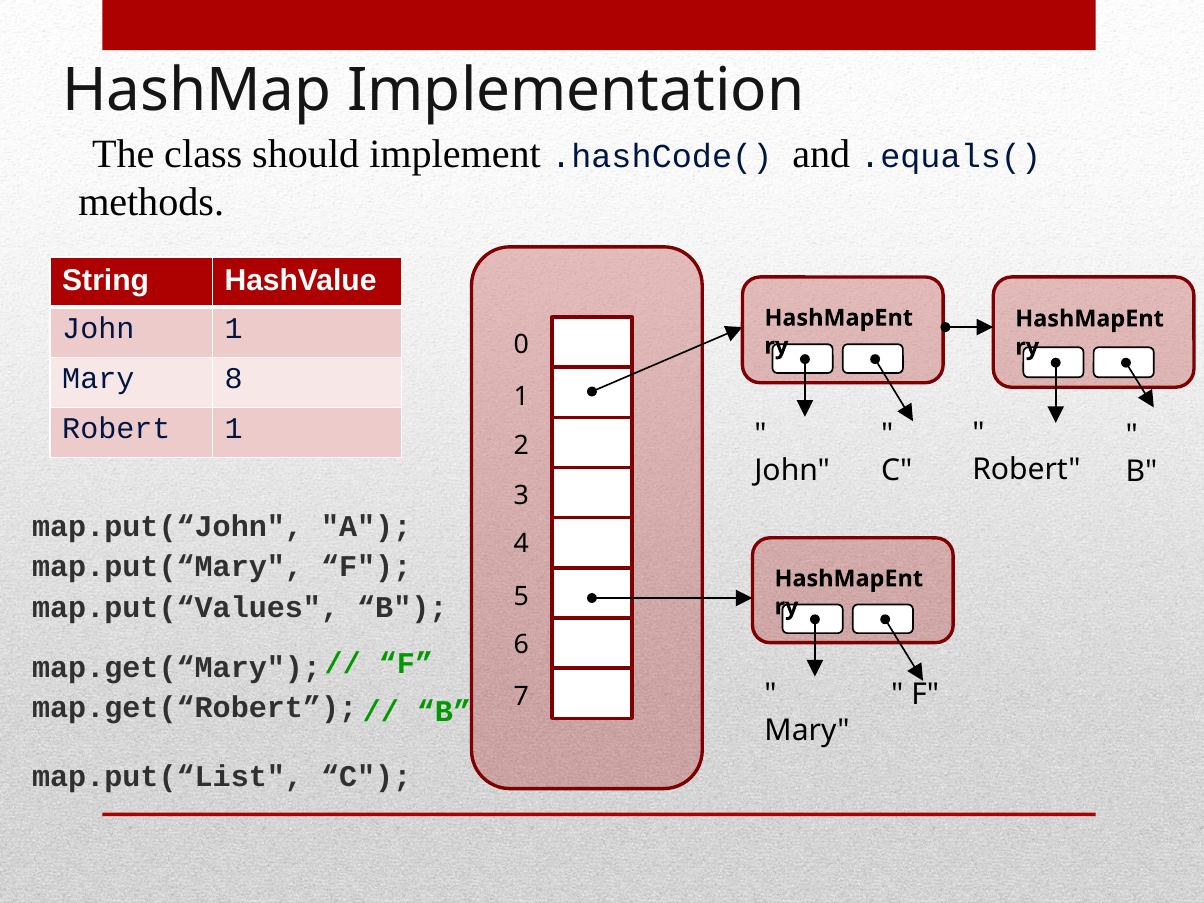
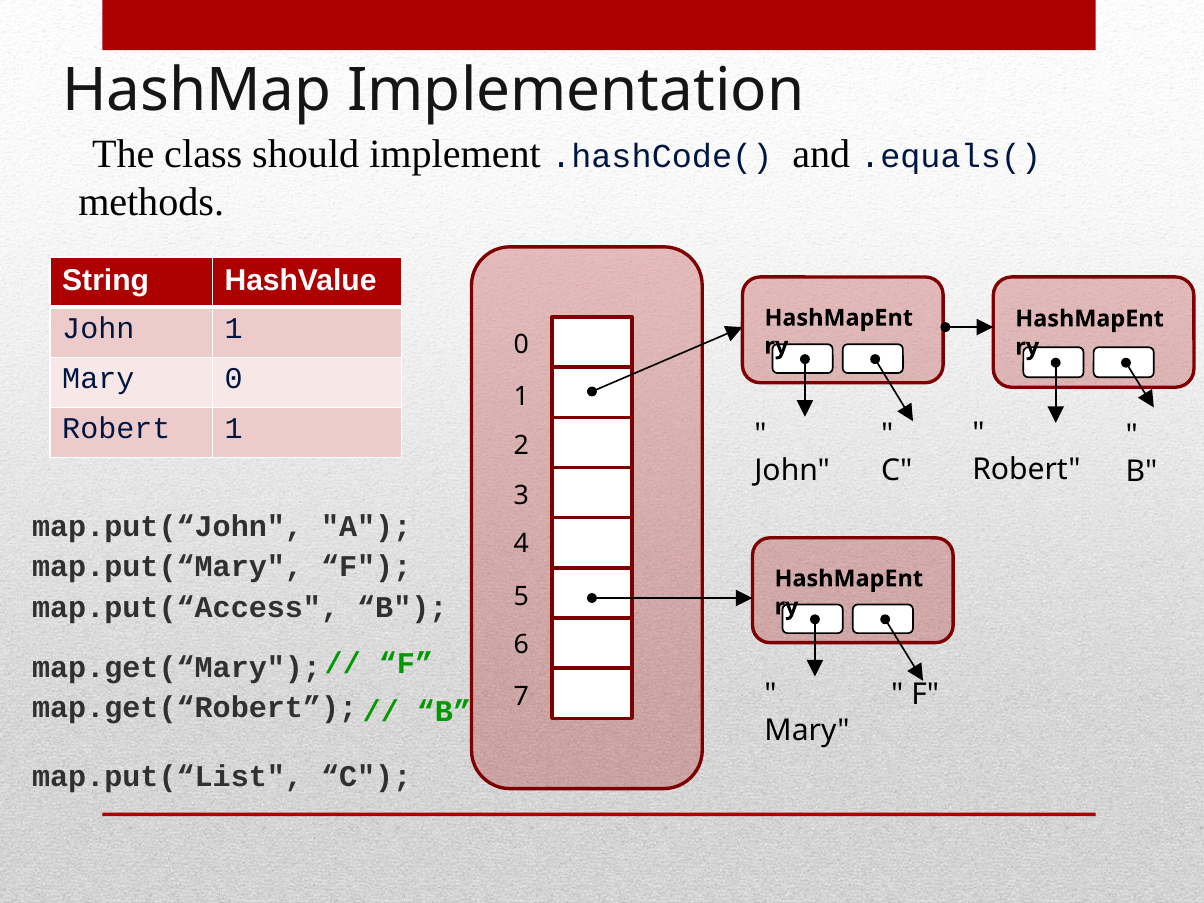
Mary 8: 8 -> 0 (234, 378)
map.put(“Values: map.put(“Values -> map.put(“Access (186, 607)
